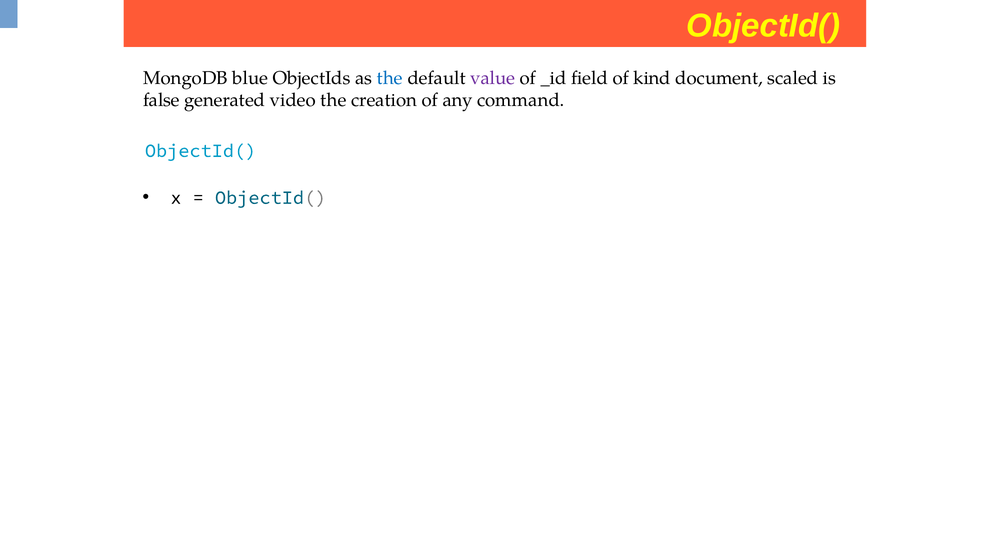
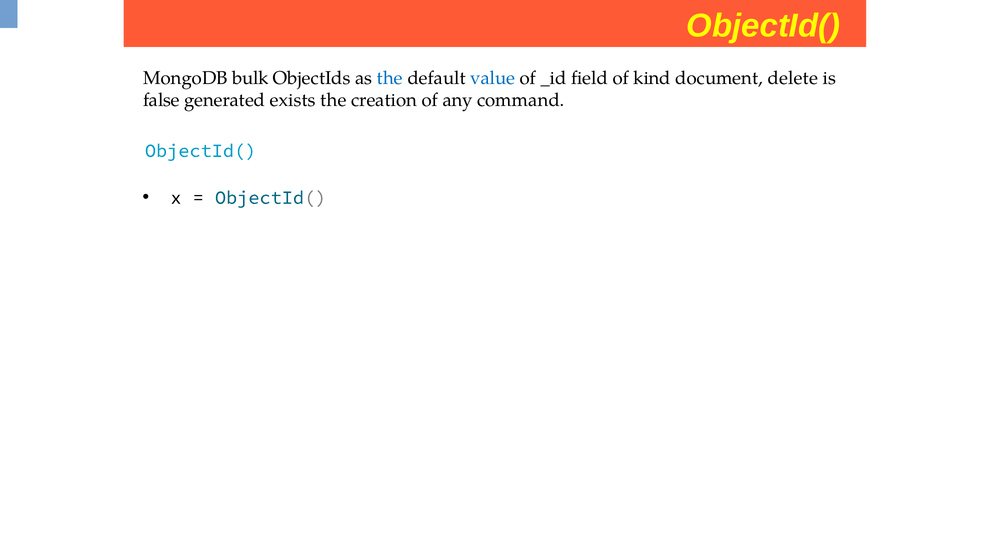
blue: blue -> bulk (250, 78)
value colour: purple -> blue (493, 78)
scaled: scaled -> delete (793, 78)
video: video -> exists (293, 100)
